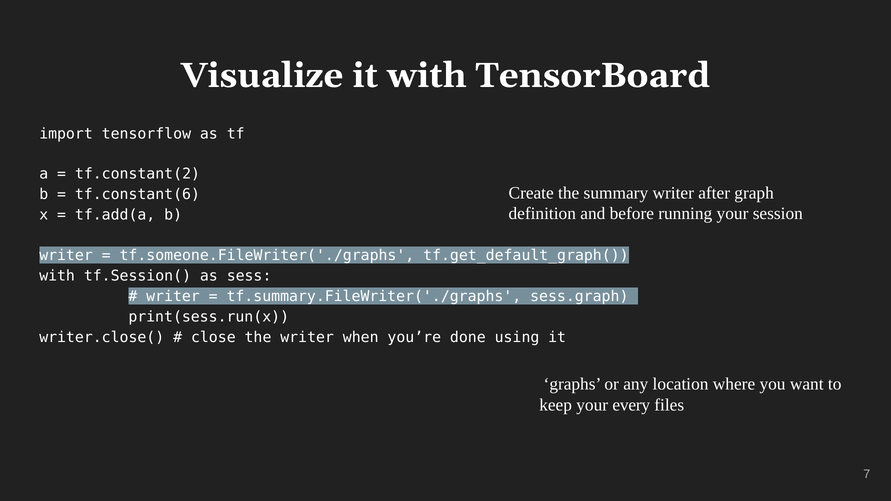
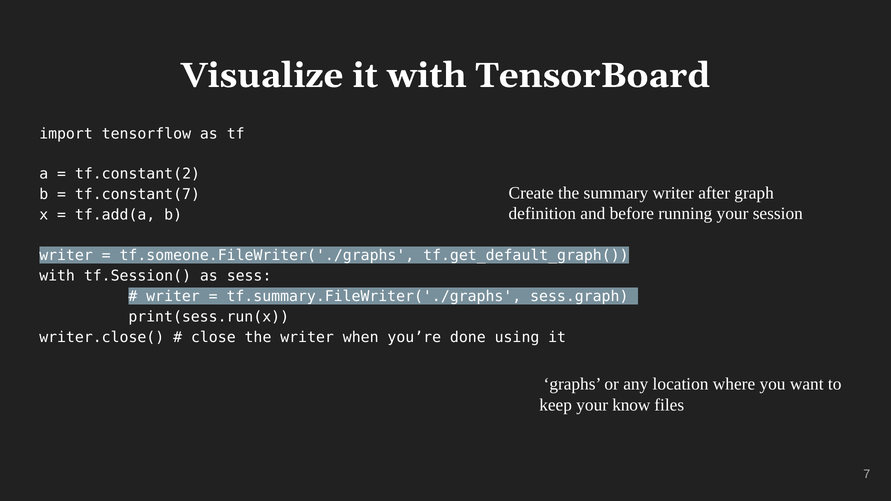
tf.constant(6: tf.constant(6 -> tf.constant(7 (137, 195)
every: every -> know (631, 405)
